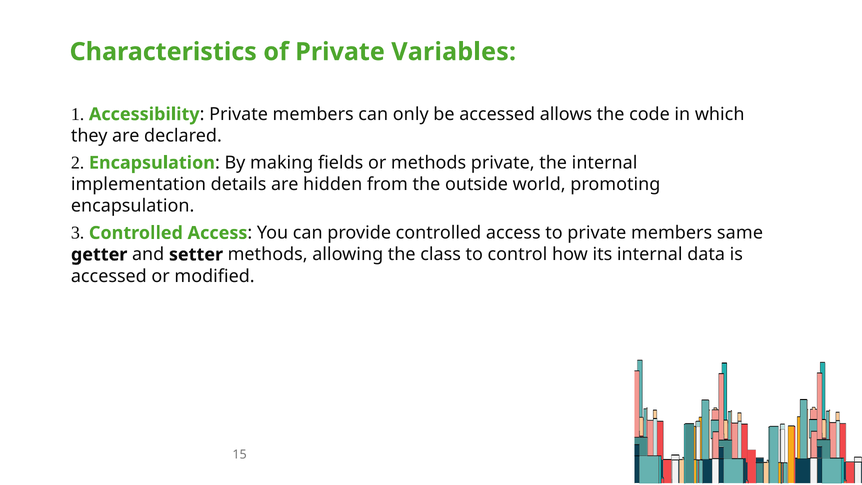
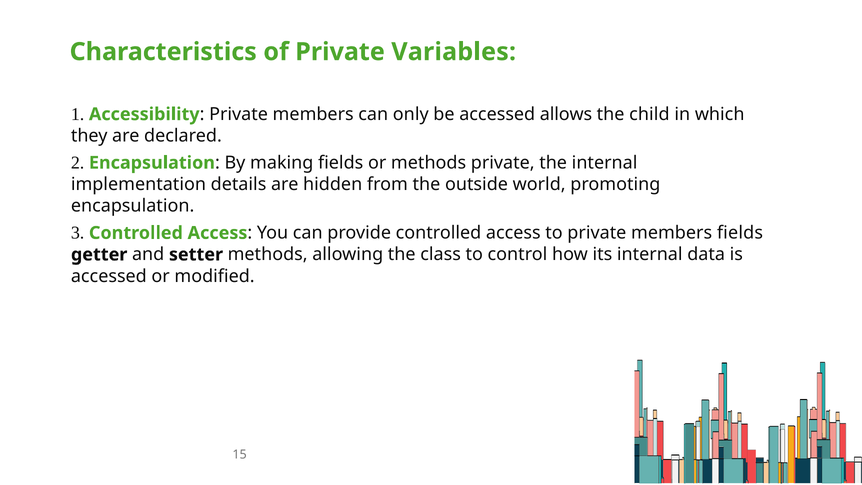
code: code -> child (649, 114)
members same: same -> fields (740, 233)
